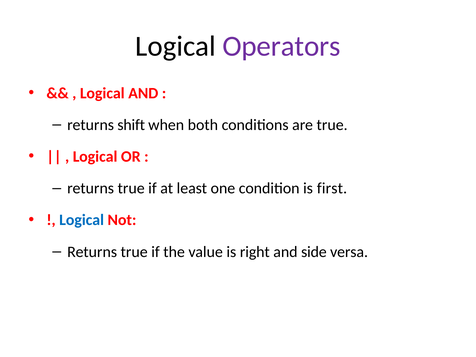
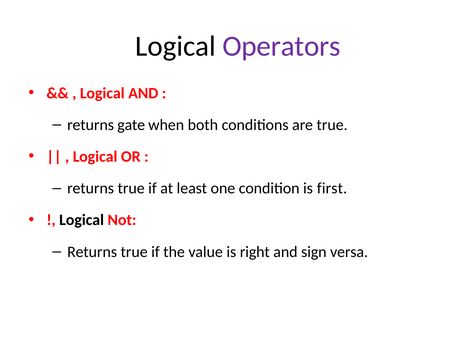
shift: shift -> gate (131, 125)
Logical colour: blue -> black (82, 220)
side: side -> sign (314, 252)
